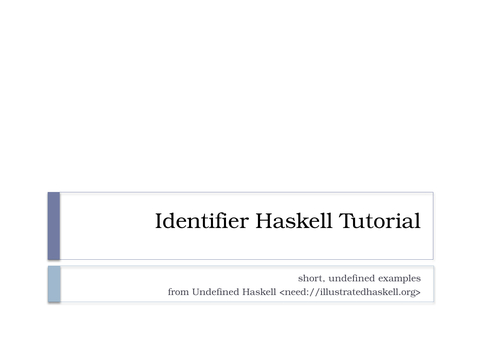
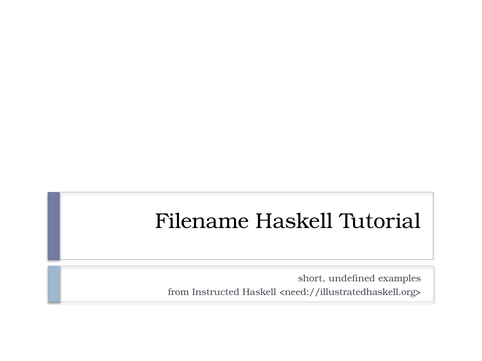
Identifier: Identifier -> Filename (202, 222)
from Undefined: Undefined -> Instructed (216, 293)
